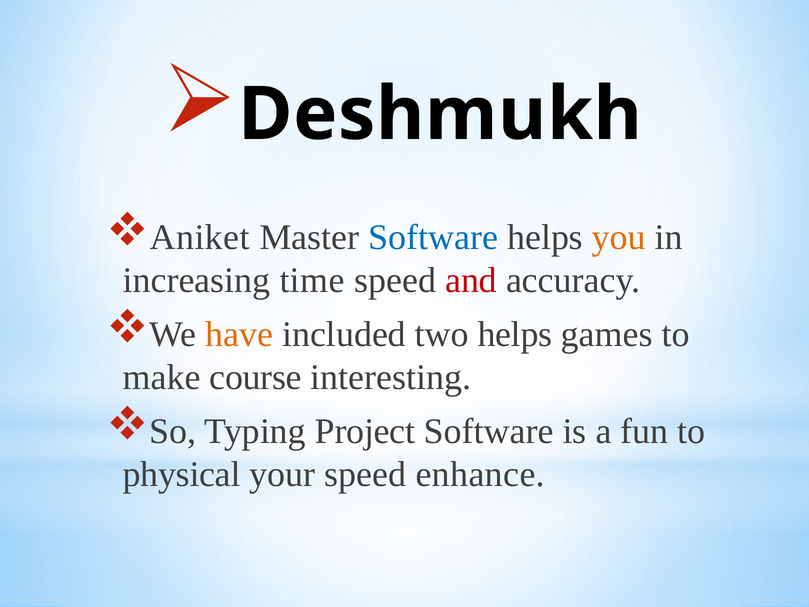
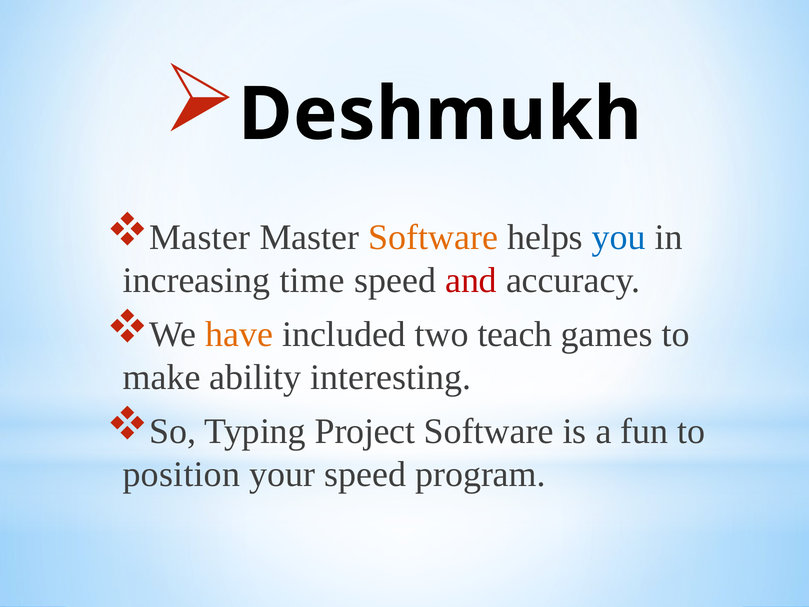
Aniket: Aniket -> Master (200, 237)
Software colour: blue -> orange (433, 237)
you colour: orange -> blue (619, 237)
two helps: helps -> teach (515, 334)
course: course -> ability (255, 377)
physical: physical -> position (181, 474)
enhance: enhance -> program (480, 474)
